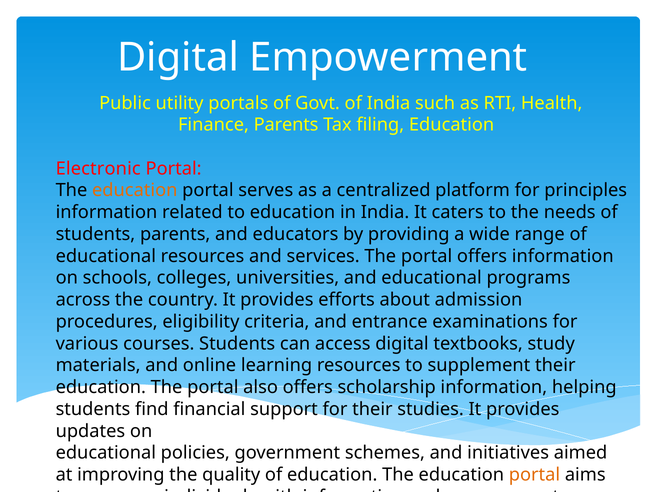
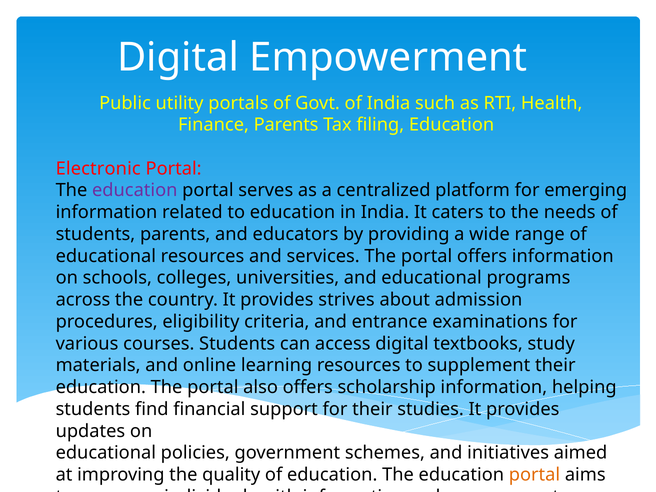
education colour: orange -> purple (135, 190)
principles: principles -> emerging (586, 190)
efforts: efforts -> strives (347, 300)
